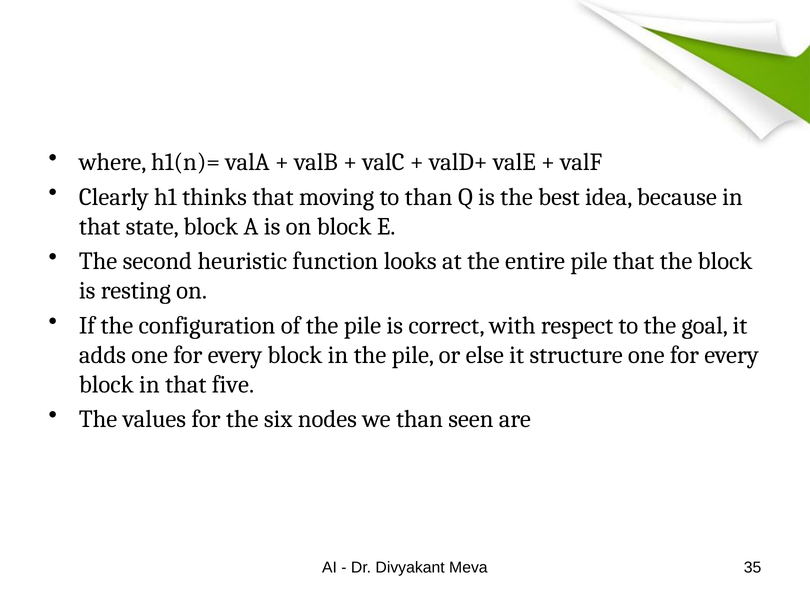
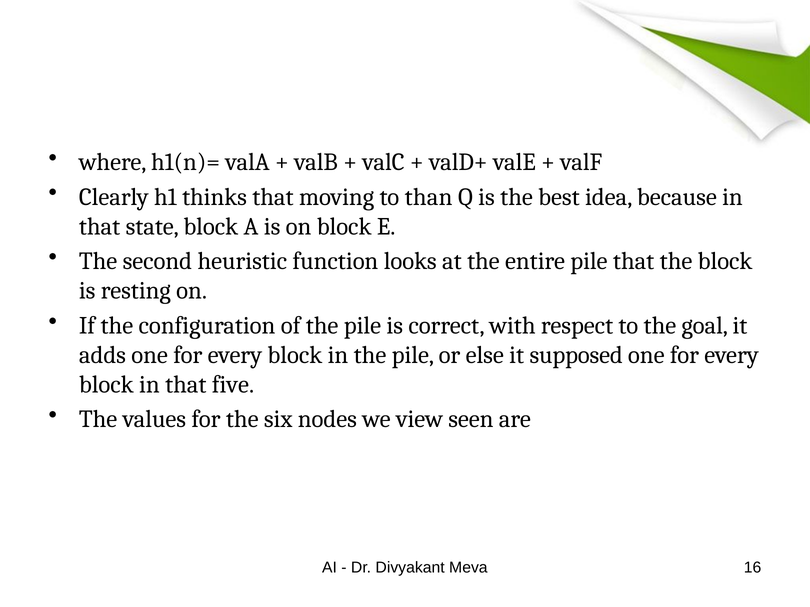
structure: structure -> supposed (576, 355)
we than: than -> view (420, 420)
35: 35 -> 16 (753, 568)
